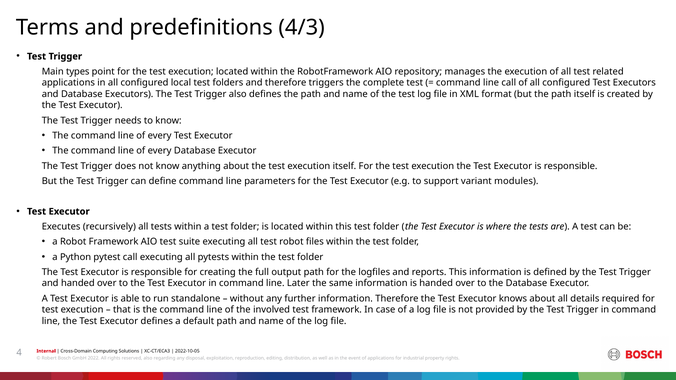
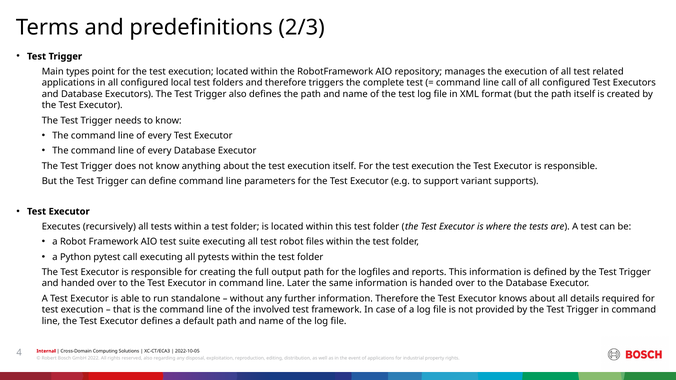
4/3: 4/3 -> 2/3 (302, 27)
modules: modules -> supports (516, 181)
